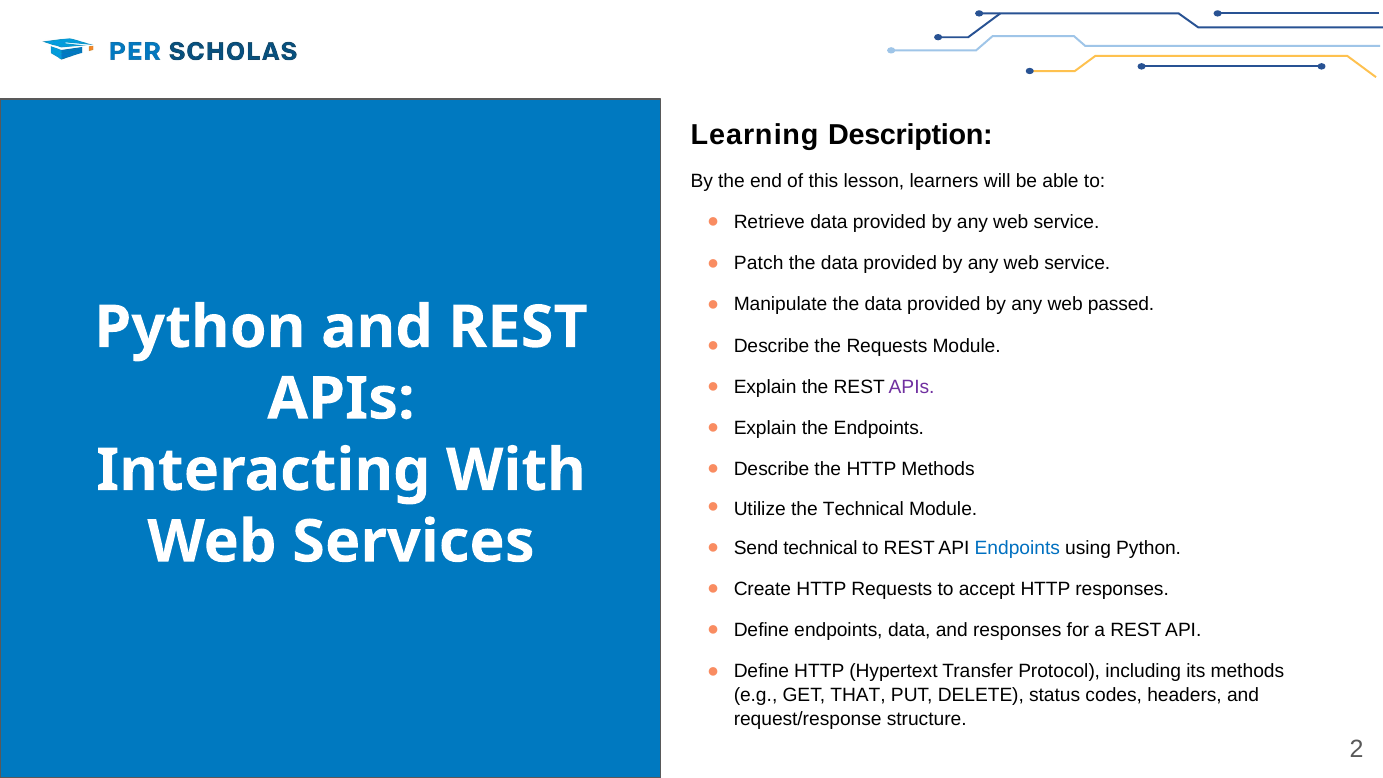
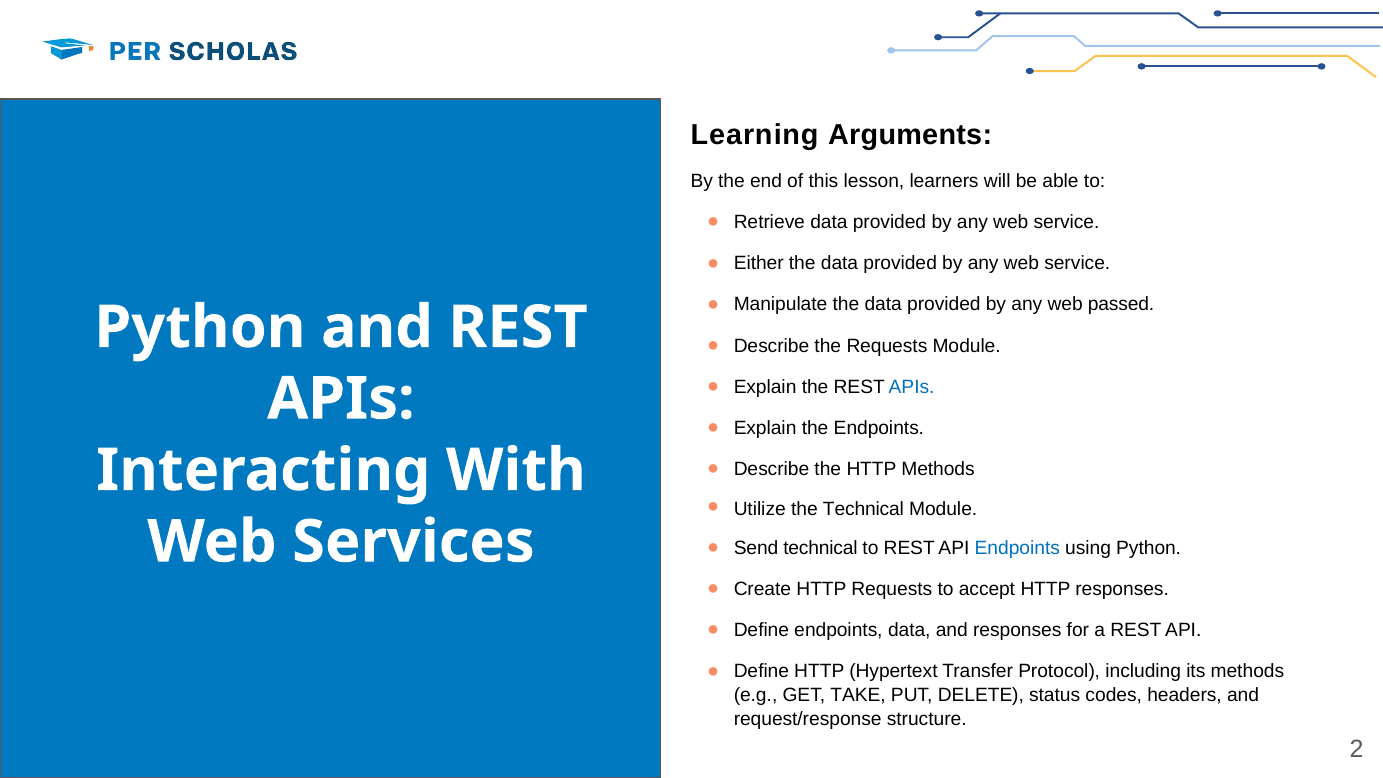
Description: Description -> Arguments (910, 135)
Patch: Patch -> Either (759, 263)
APIs colour: purple -> blue (912, 387)
THAT: THAT -> TAKE (858, 695)
